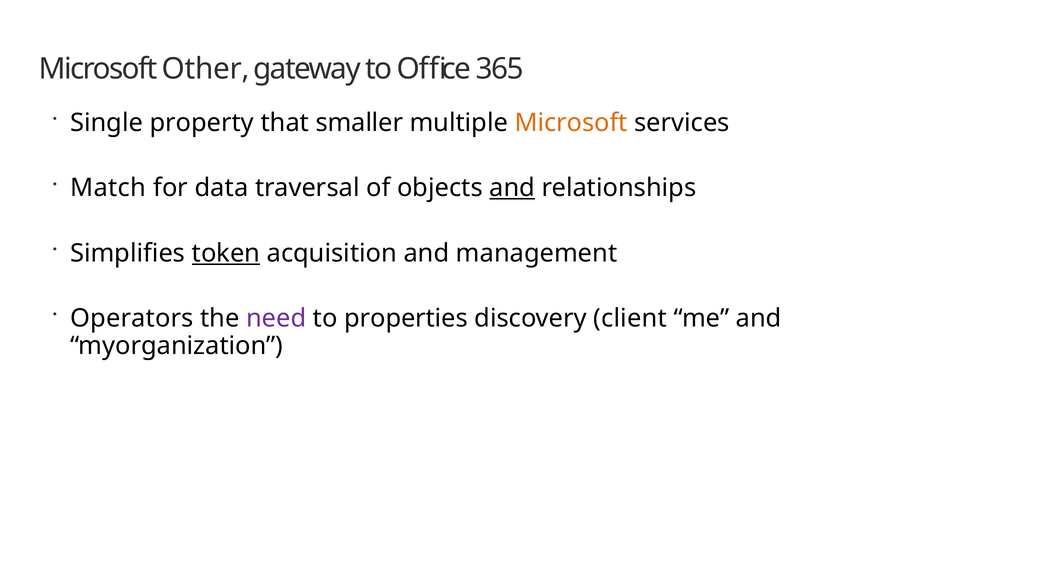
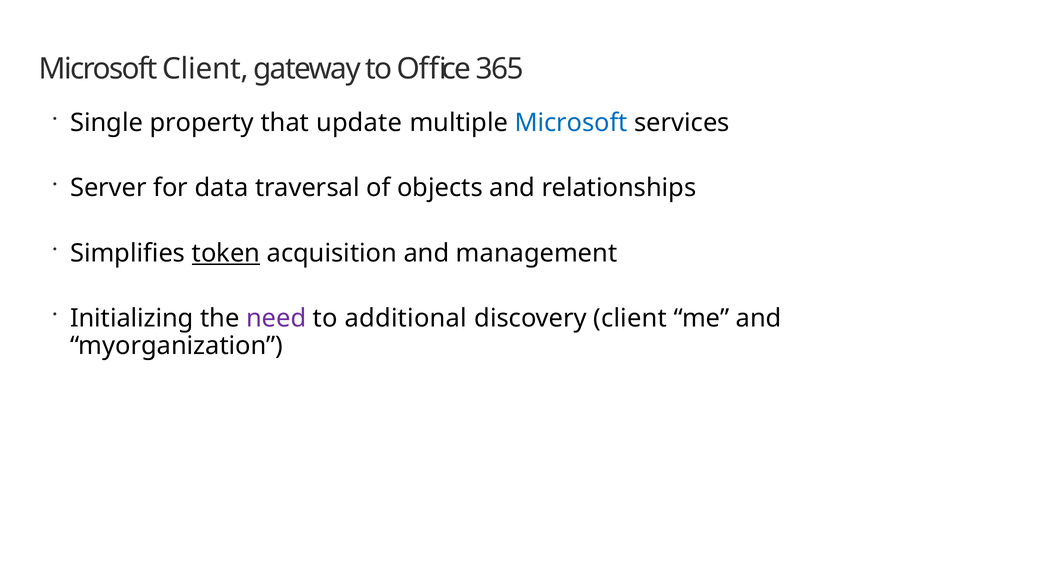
Microsoft Other: Other -> Client (206, 69)
smaller: smaller -> update (359, 123)
Microsoft colour: orange -> blue (571, 123)
Match: Match -> Server (108, 188)
and underline: present -> none (512, 188)
Operators: Operators -> Initializing (132, 318)
properties: properties -> additional (406, 318)
